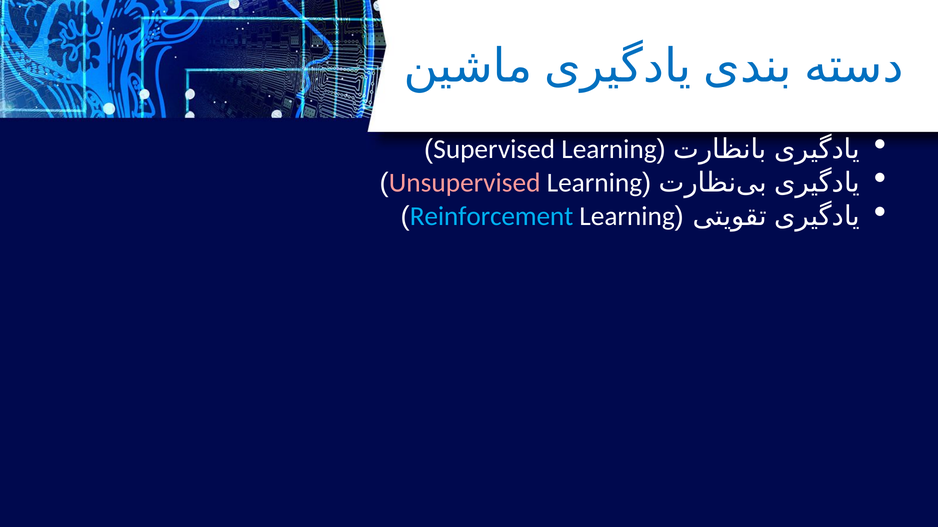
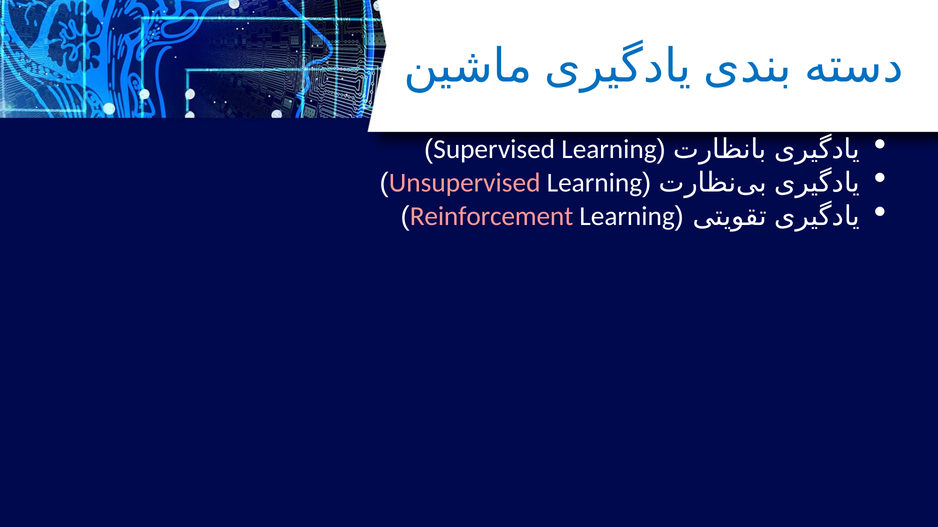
Reinforcement colour: light blue -> pink (492, 217)
